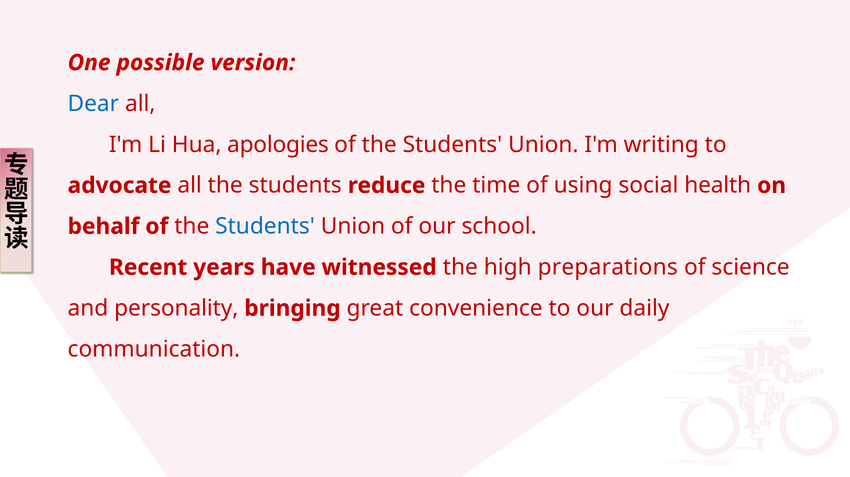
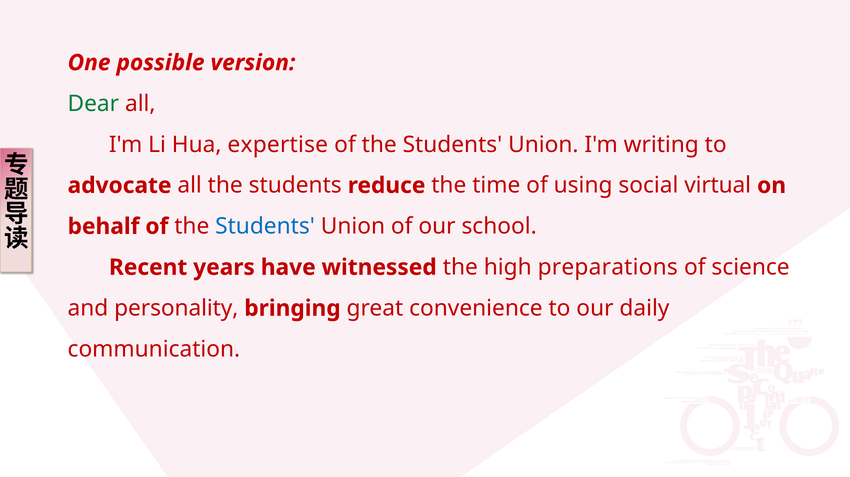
Dear colour: blue -> green (93, 104)
apologies: apologies -> expertise (278, 144)
health: health -> virtual (718, 185)
